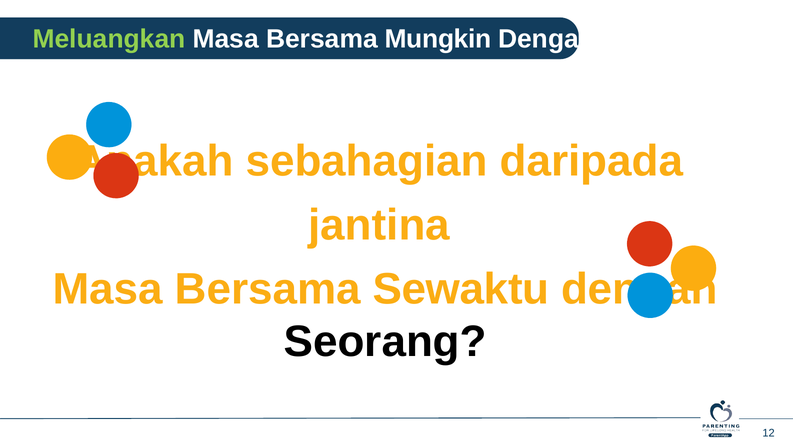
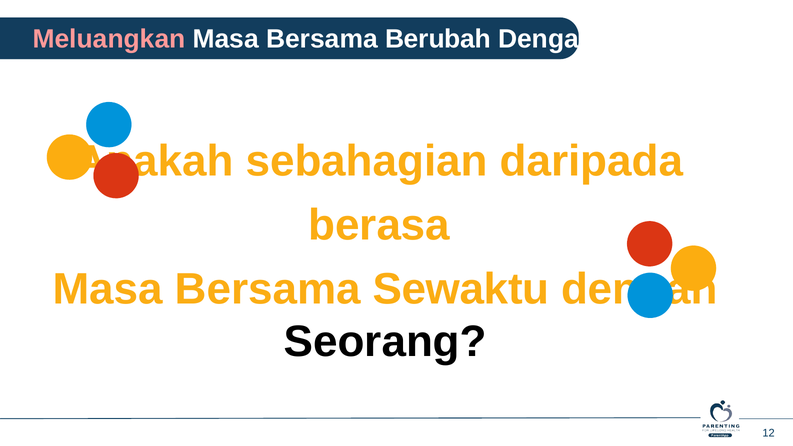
Meluangkan colour: light green -> pink (109, 39)
Mungkin: Mungkin -> Berubah (438, 39)
jantina: jantina -> berasa (379, 225)
